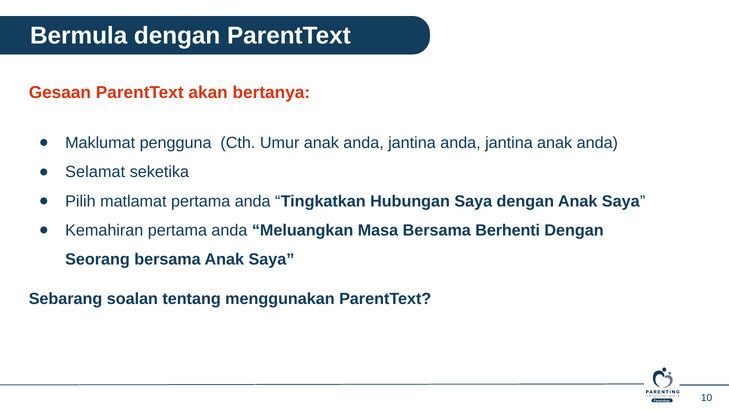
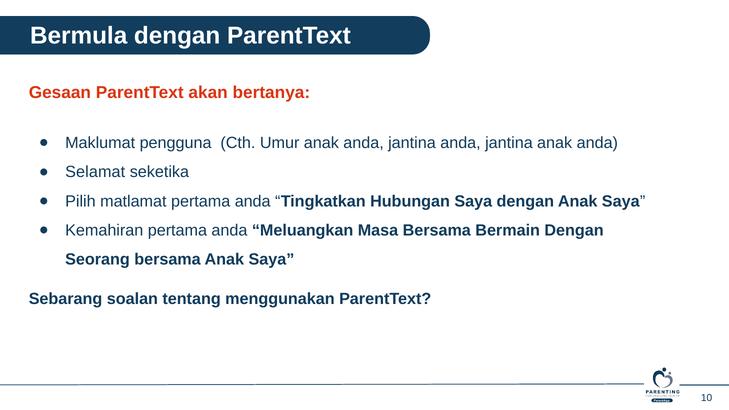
Berhenti: Berhenti -> Bermain (508, 230)
